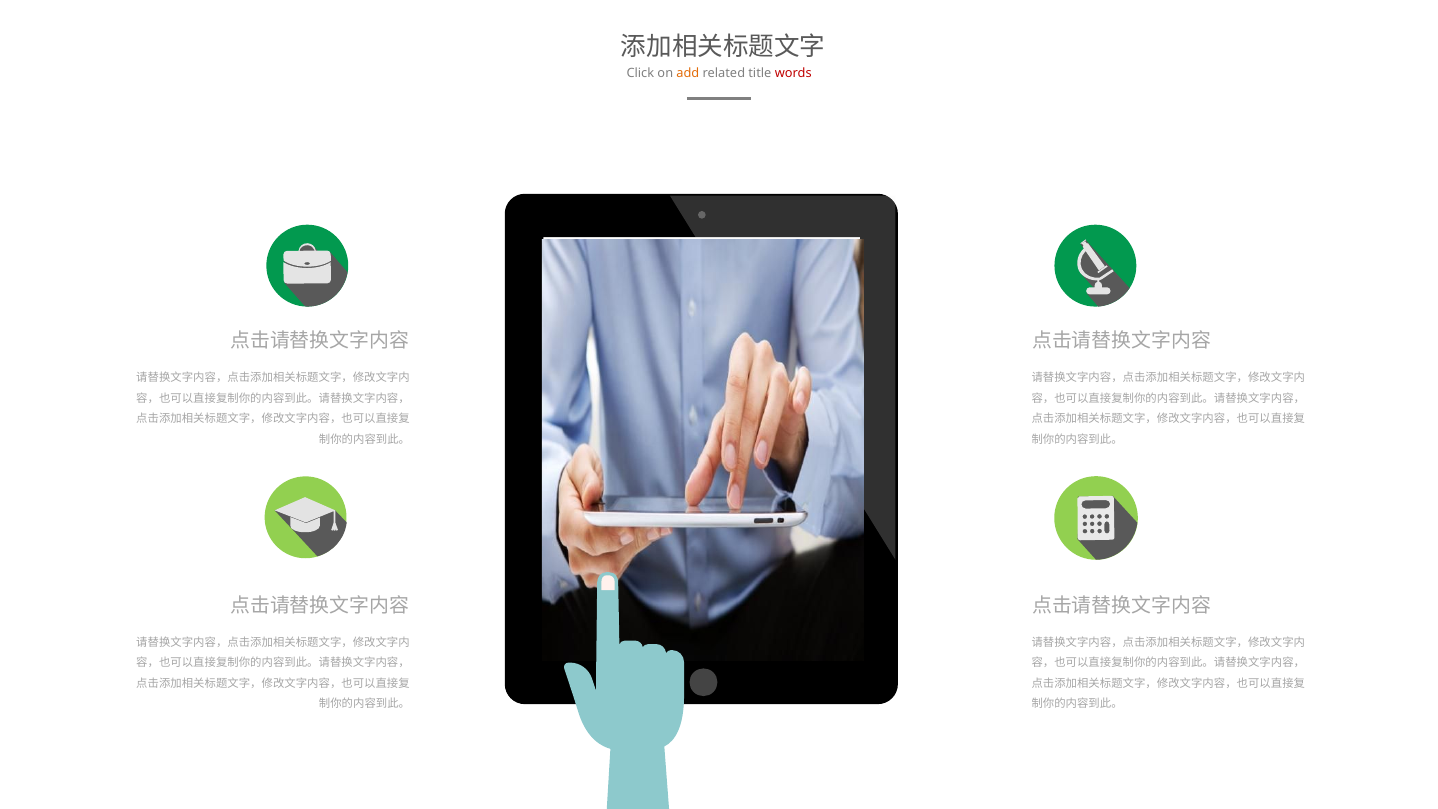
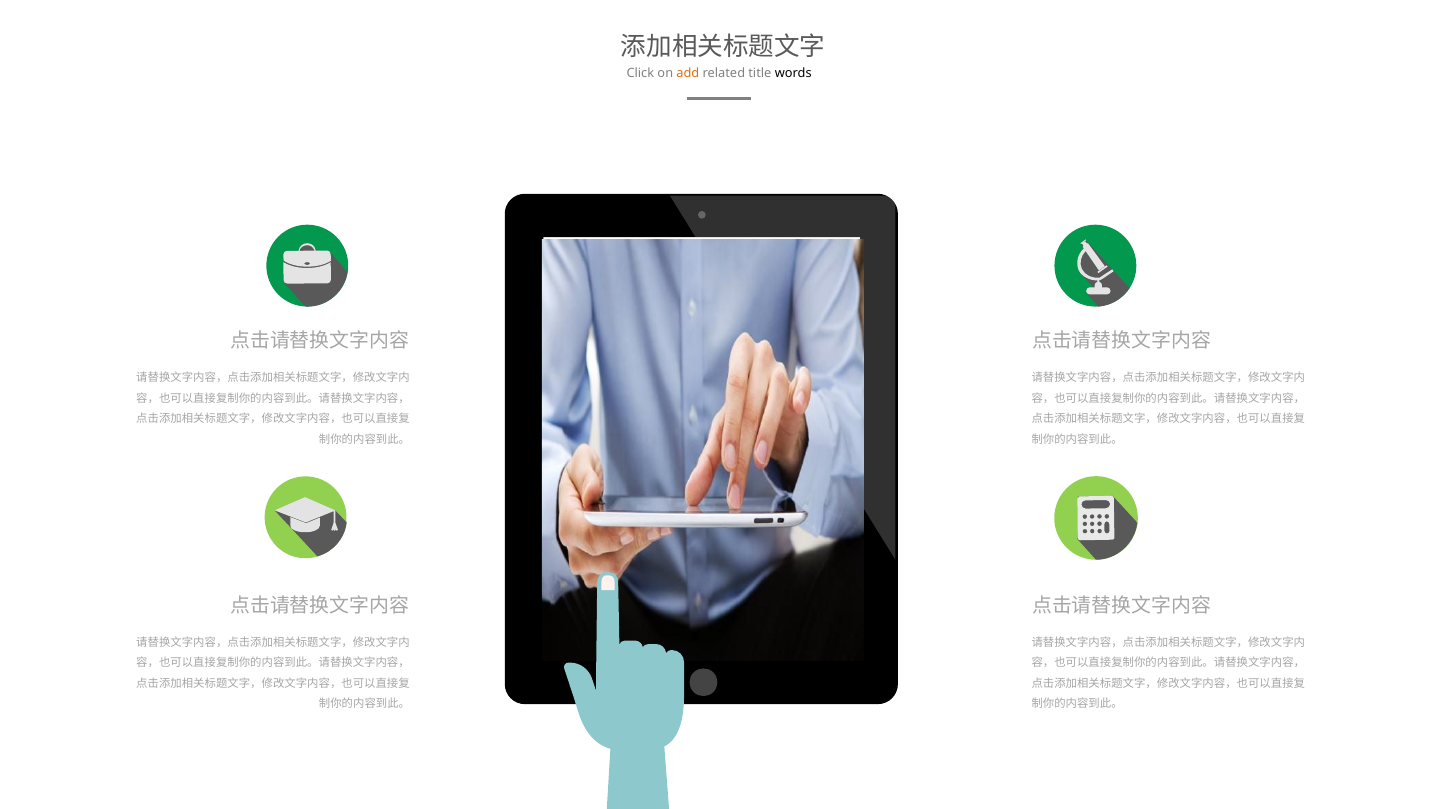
words colour: red -> black (793, 74)
